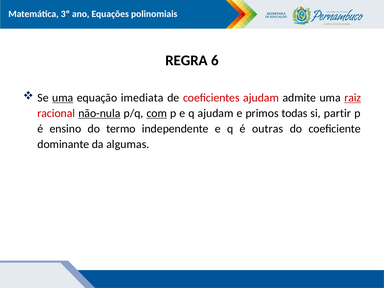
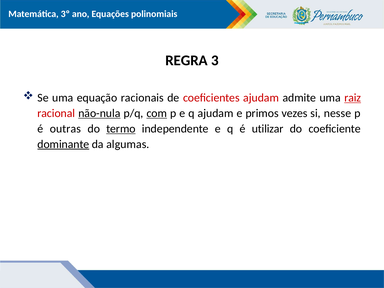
6: 6 -> 3 (215, 61)
uma underline: present -> none (63, 98)
imediata: imediata -> racionais (142, 98)
todas: todas -> vezes (295, 113)
partir: partir -> nesse (337, 113)
ensino: ensino -> outras (65, 129)
termo underline: none -> present (121, 129)
outras: outras -> utilizar (268, 129)
dominante underline: none -> present (63, 144)
